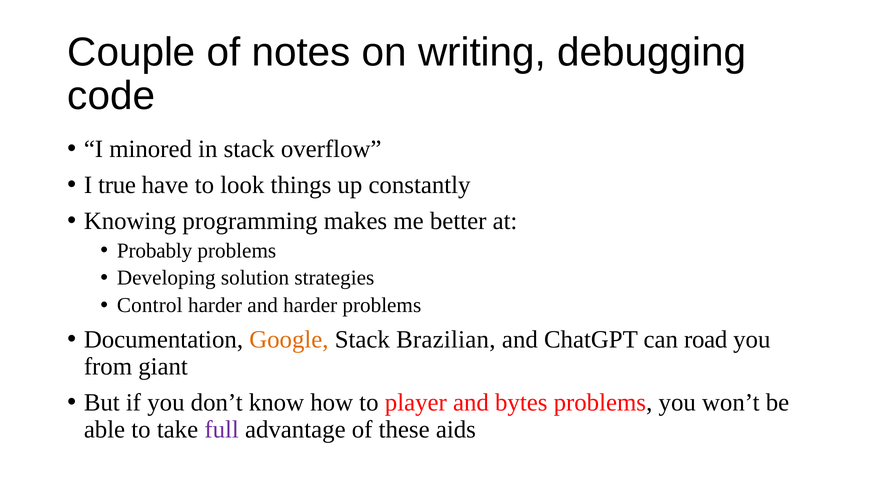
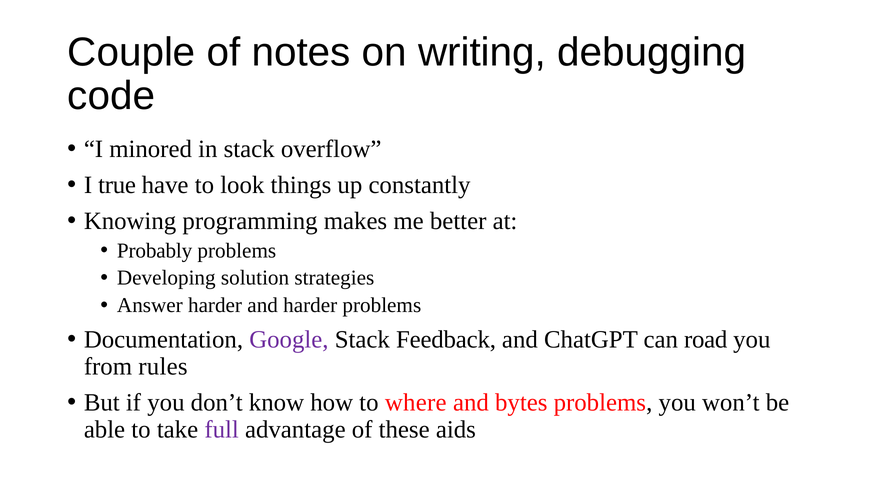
Control: Control -> Answer (150, 305)
Google colour: orange -> purple (289, 339)
Brazilian: Brazilian -> Feedback (446, 339)
giant: giant -> rules (163, 366)
player: player -> where (416, 402)
